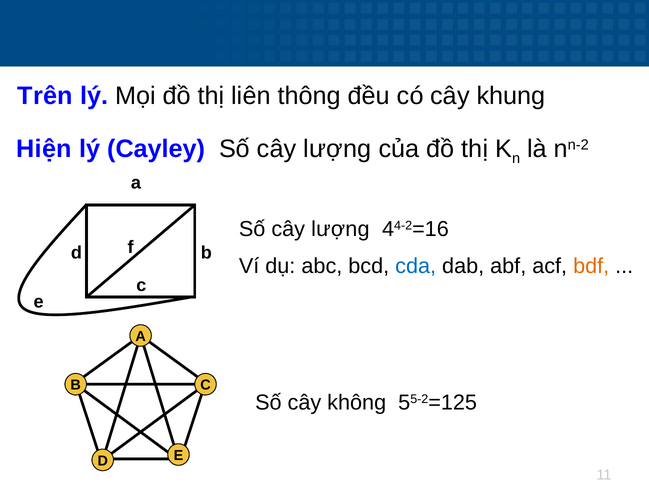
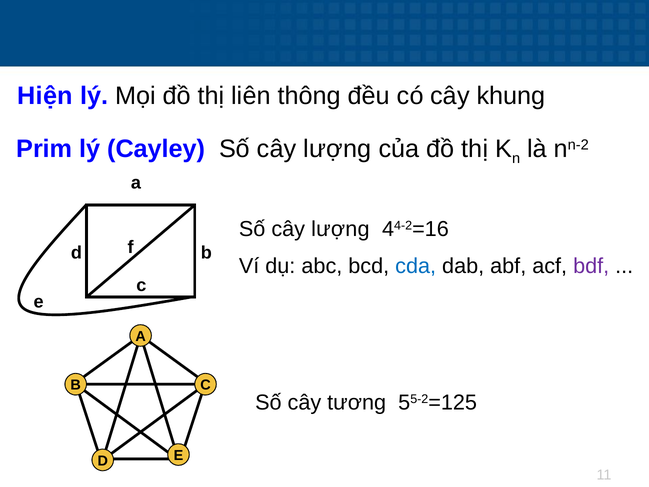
Trên: Trên -> Hiện (45, 96)
Hiện: Hiện -> Prim (44, 149)
bdf colour: orange -> purple (591, 266)
không: không -> tương (357, 402)
